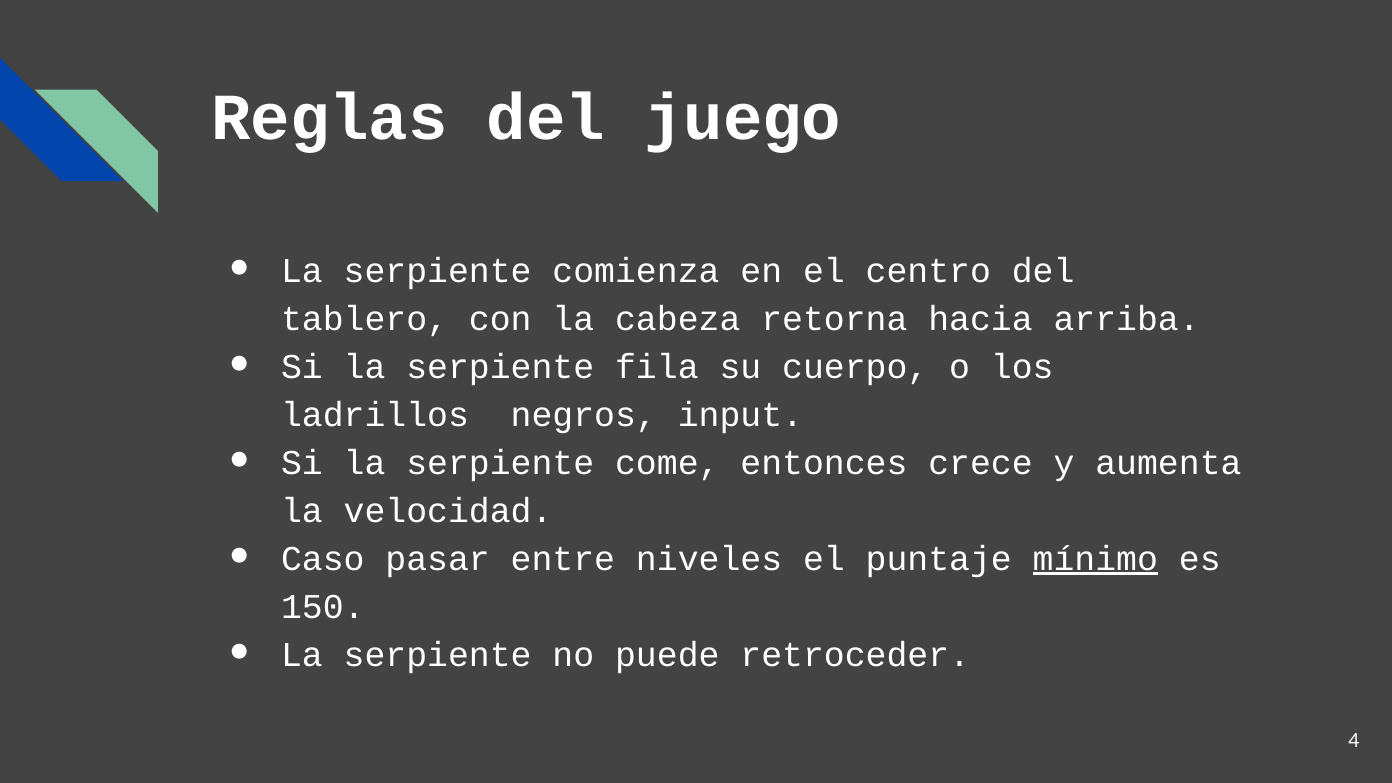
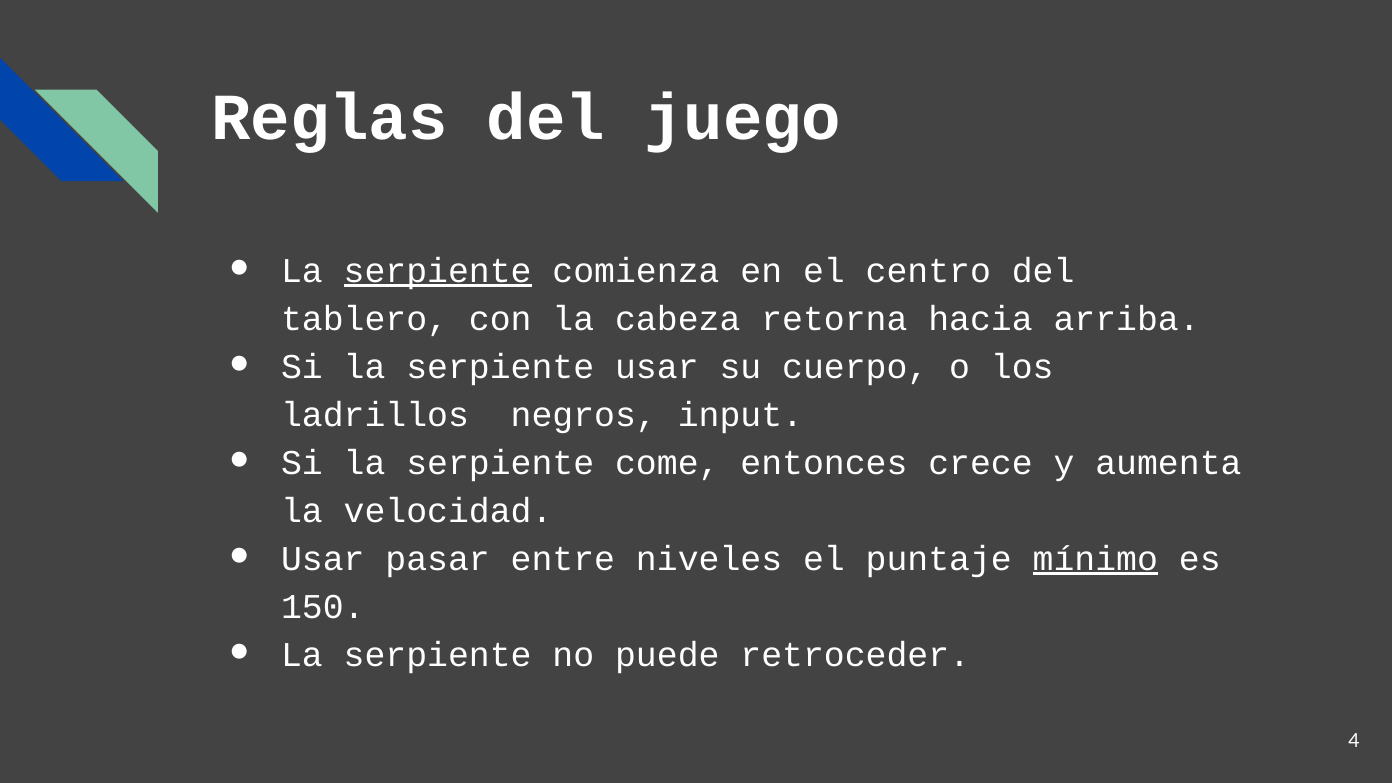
serpiente underline: none -> present (438, 271)
serpiente fila: fila -> usar (657, 367)
Caso: Caso -> Usar (323, 559)
